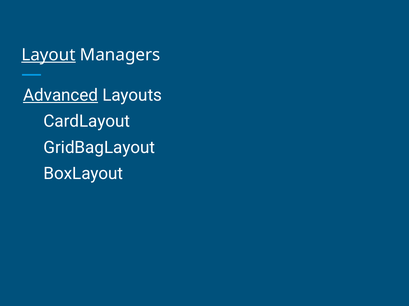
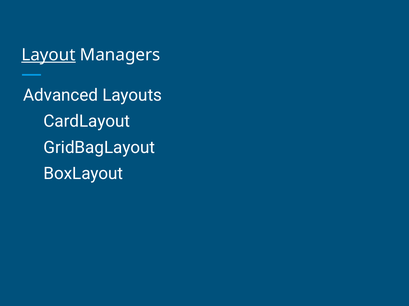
Advanced underline: present -> none (61, 96)
